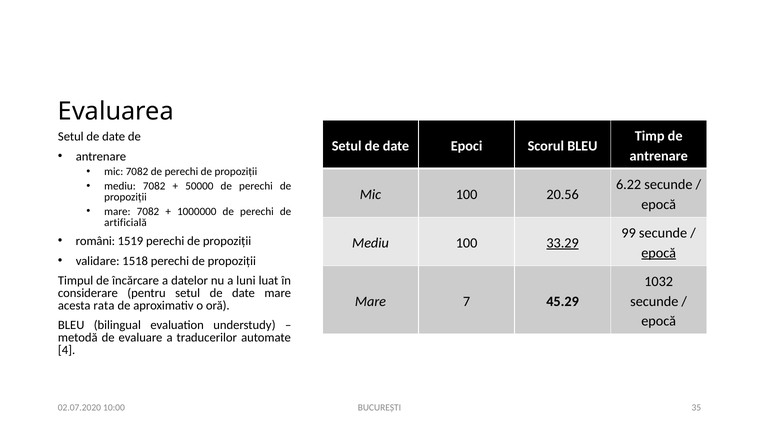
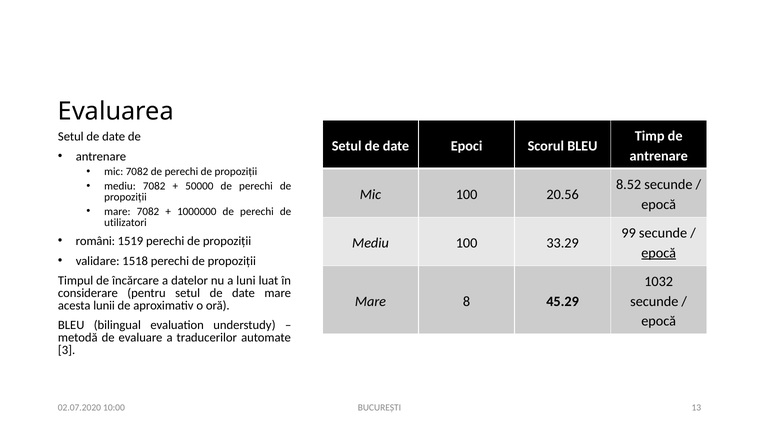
6.22: 6.22 -> 8.52 (629, 184)
artificială: artificială -> utilizatori (126, 222)
33.29 underline: present -> none (563, 243)
7: 7 -> 8 (467, 301)
rata: rata -> lunii (104, 306)
4: 4 -> 3 (67, 350)
35: 35 -> 13 (696, 408)
